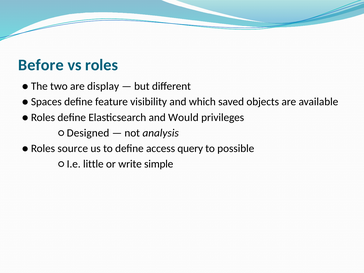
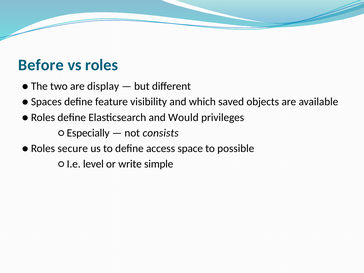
Designed: Designed -> Especially (88, 133)
analysis: analysis -> consists (161, 133)
source: source -> secure (73, 148)
query: query -> space (190, 148)
little: little -> level (93, 164)
